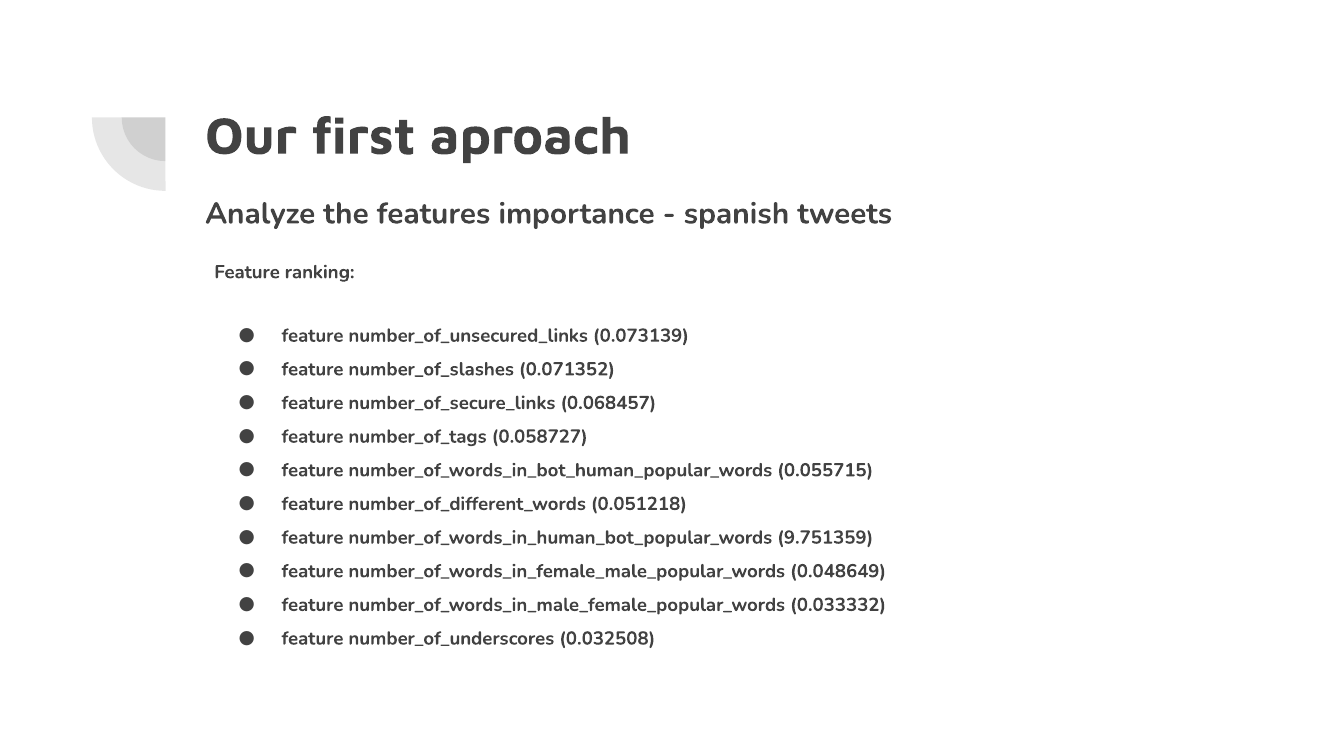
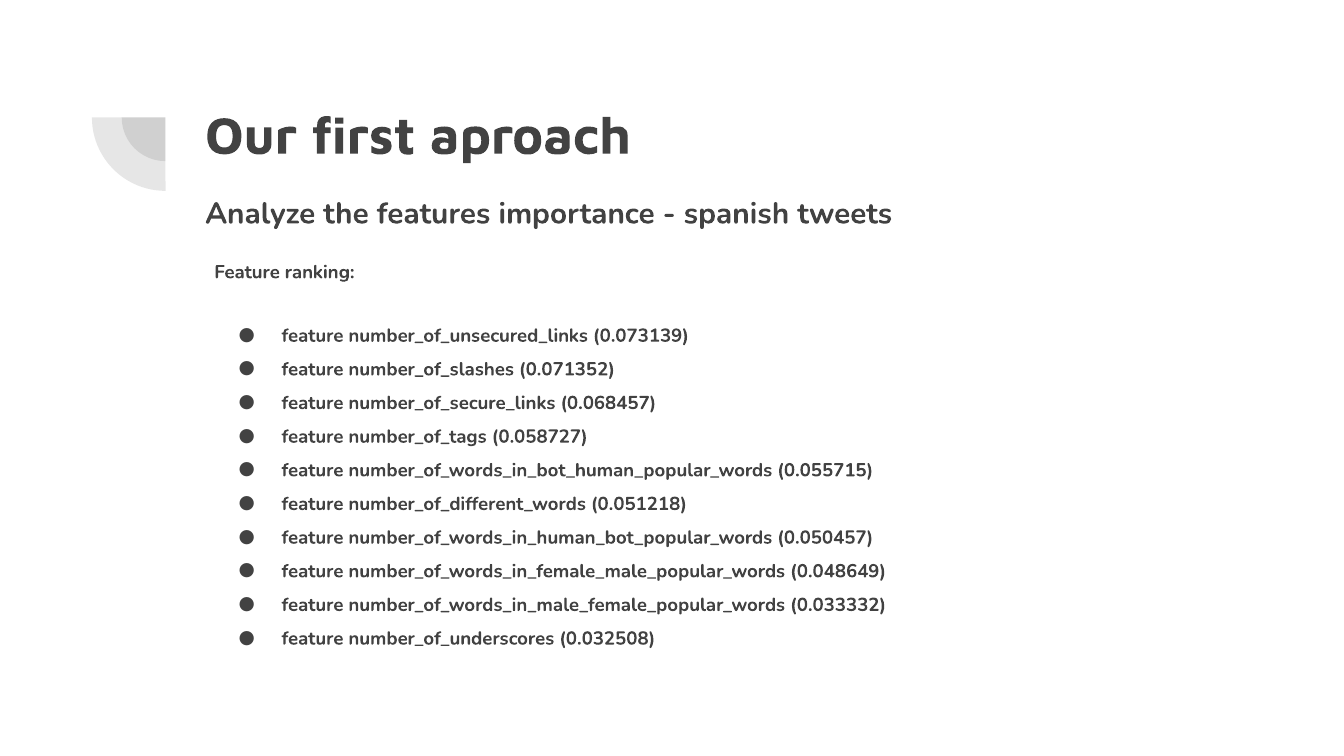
9.751359: 9.751359 -> 0.050457 (825, 537)
